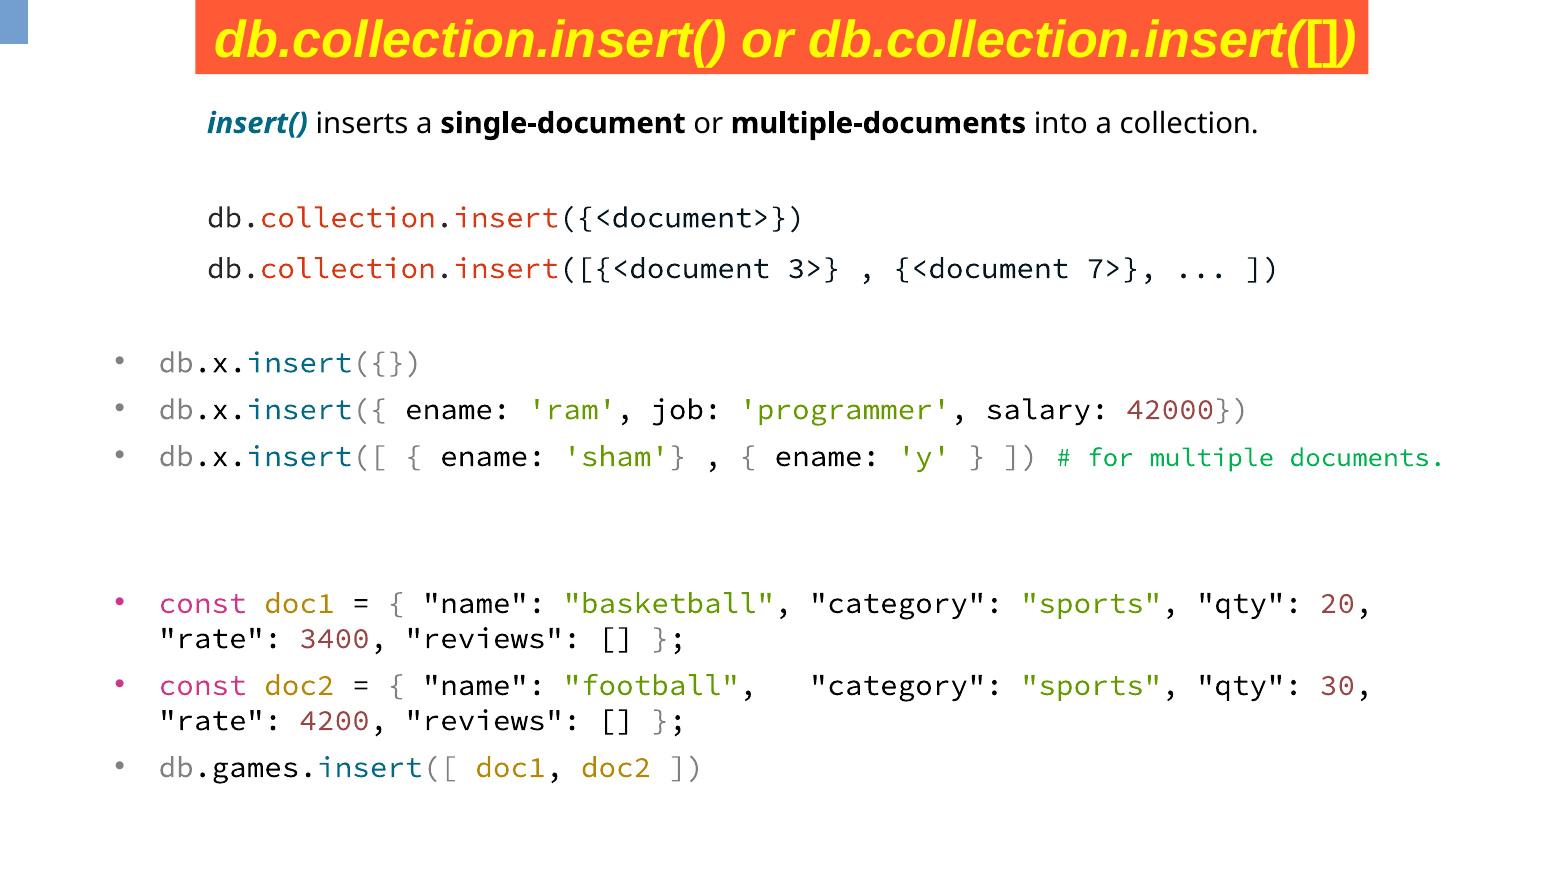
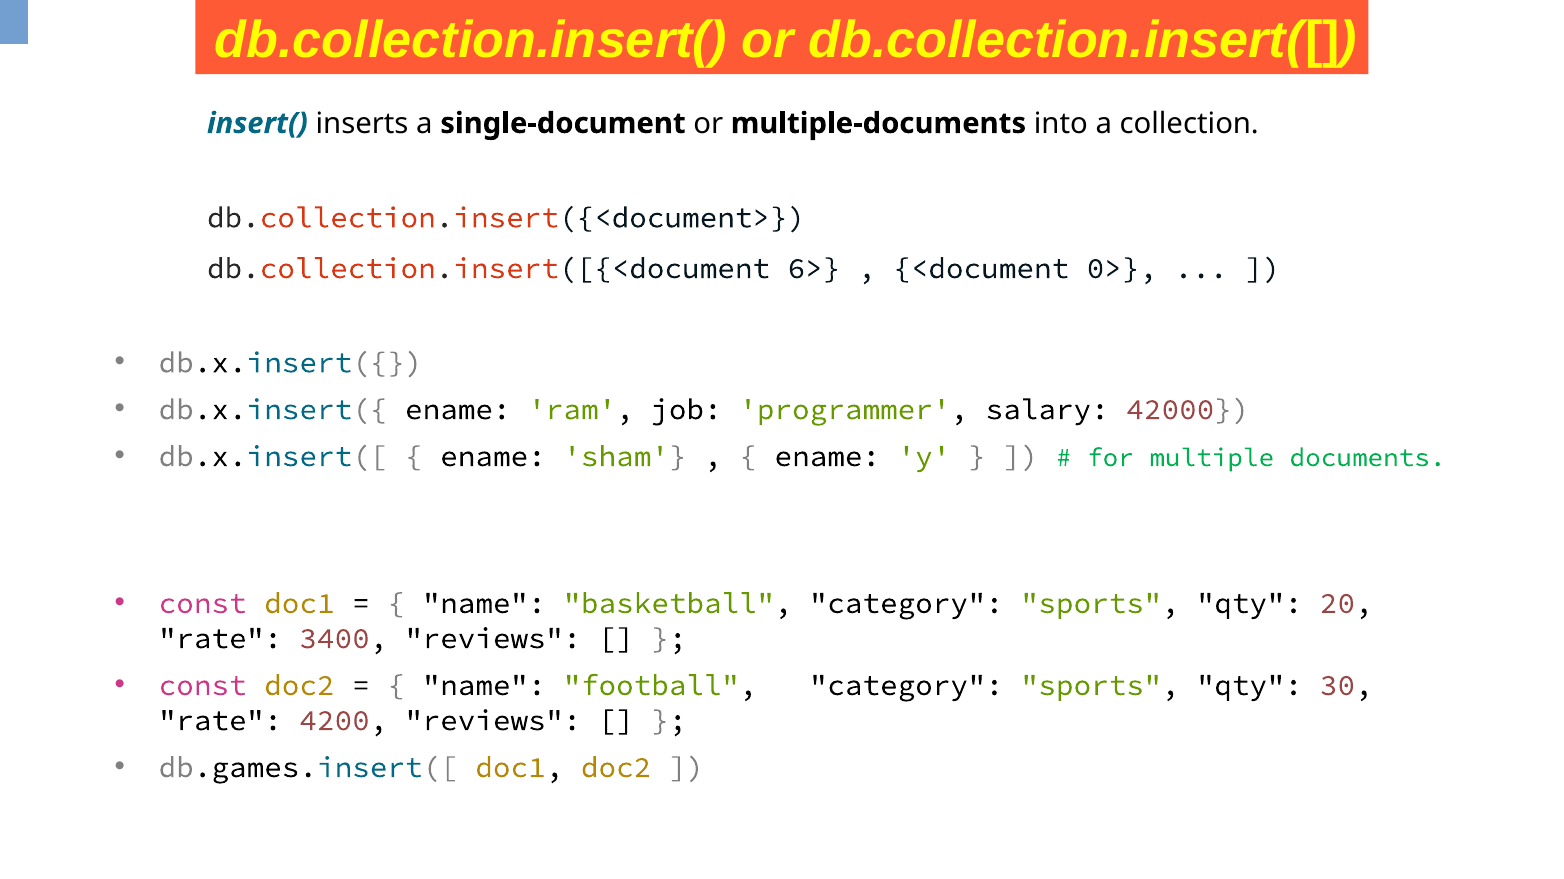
3>: 3> -> 6> (814, 269)
7>: 7> -> 0> (1122, 269)
